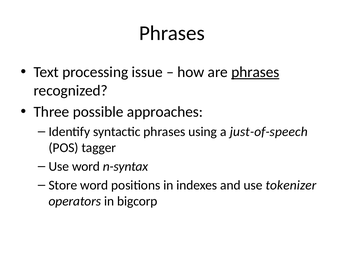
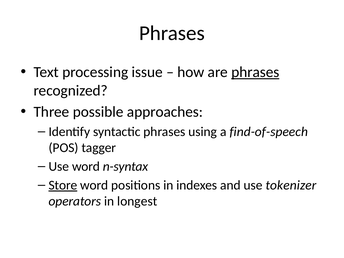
just-of-speech: just-of-speech -> find-of-speech (269, 132)
Store underline: none -> present (63, 185)
bigcorp: bigcorp -> longest (137, 201)
